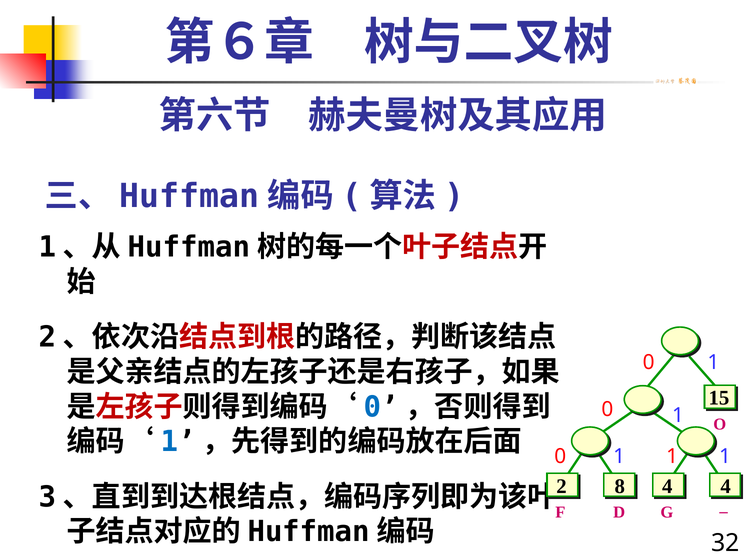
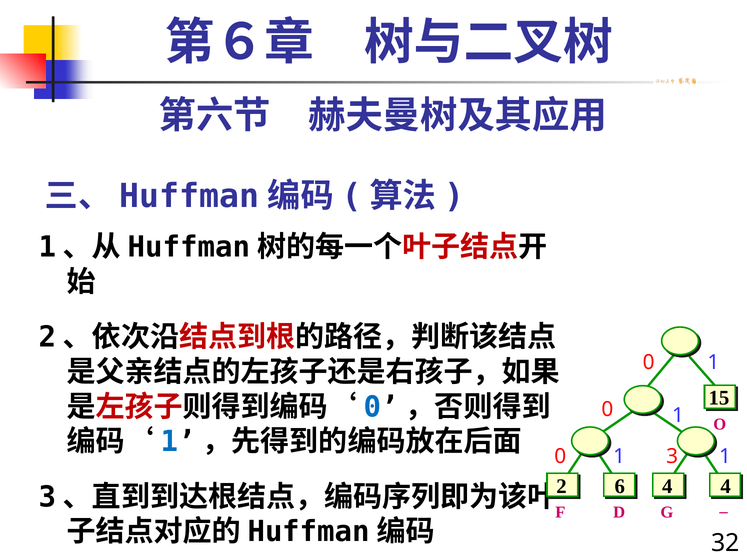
0 1: 1 -> 3 (672, 457)
8: 8 -> 6 (620, 487)
